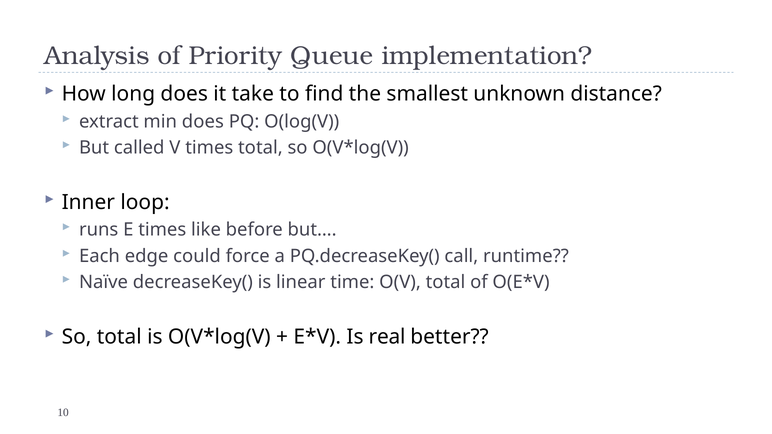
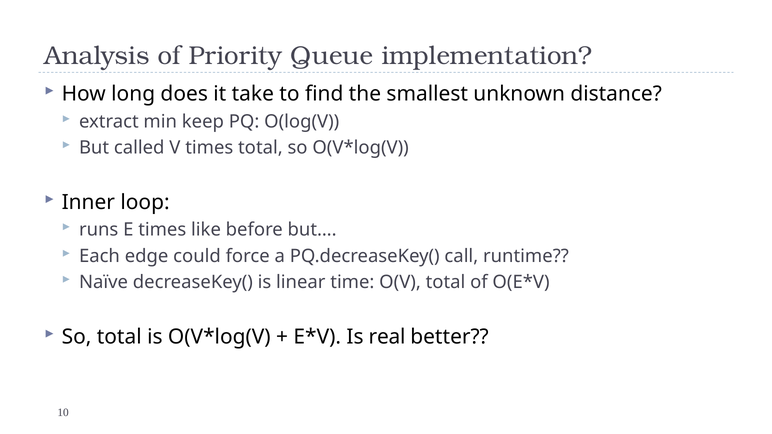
min does: does -> keep (203, 122)
